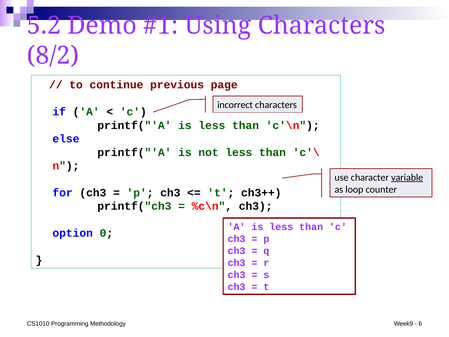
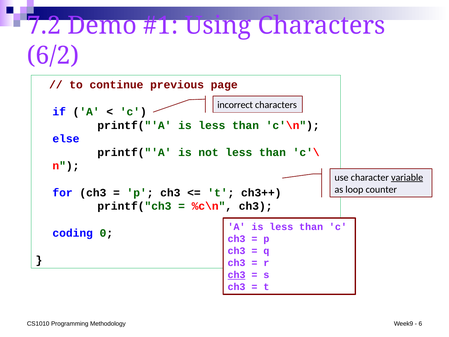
5.2: 5.2 -> 7.2 (44, 26)
8/2: 8/2 -> 6/2 (53, 56)
option: option -> coding (73, 233)
ch3 underline: none -> present (237, 275)
